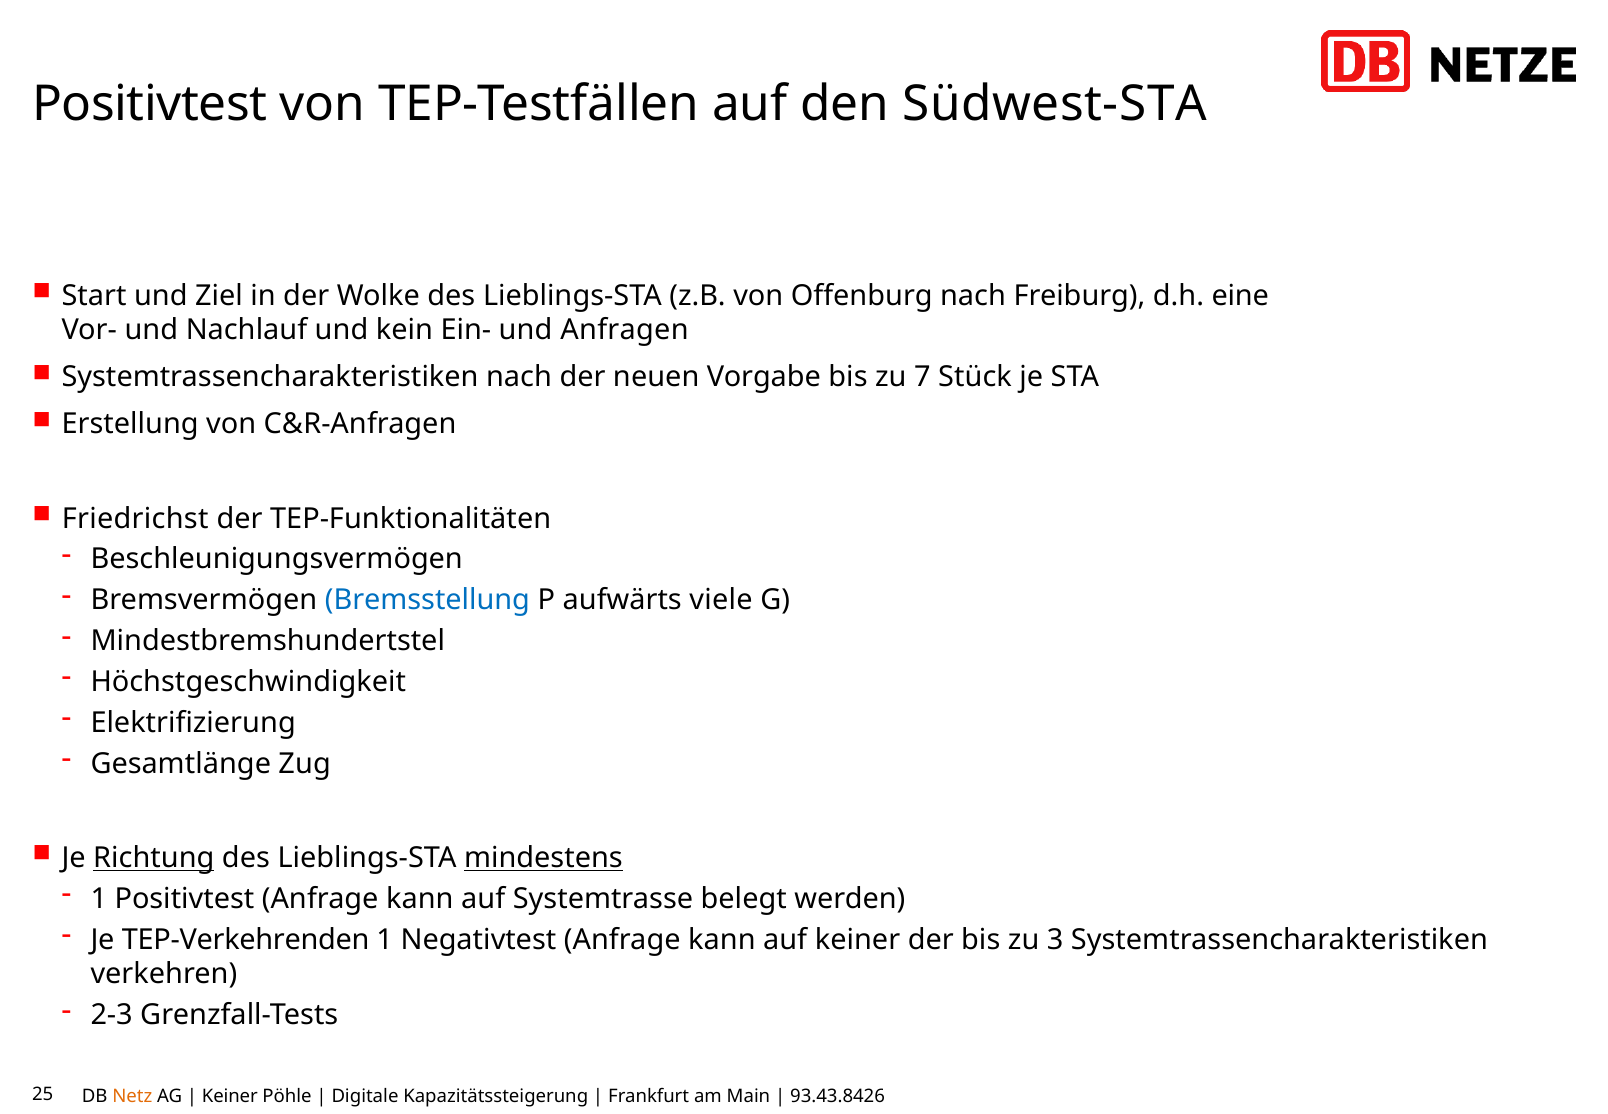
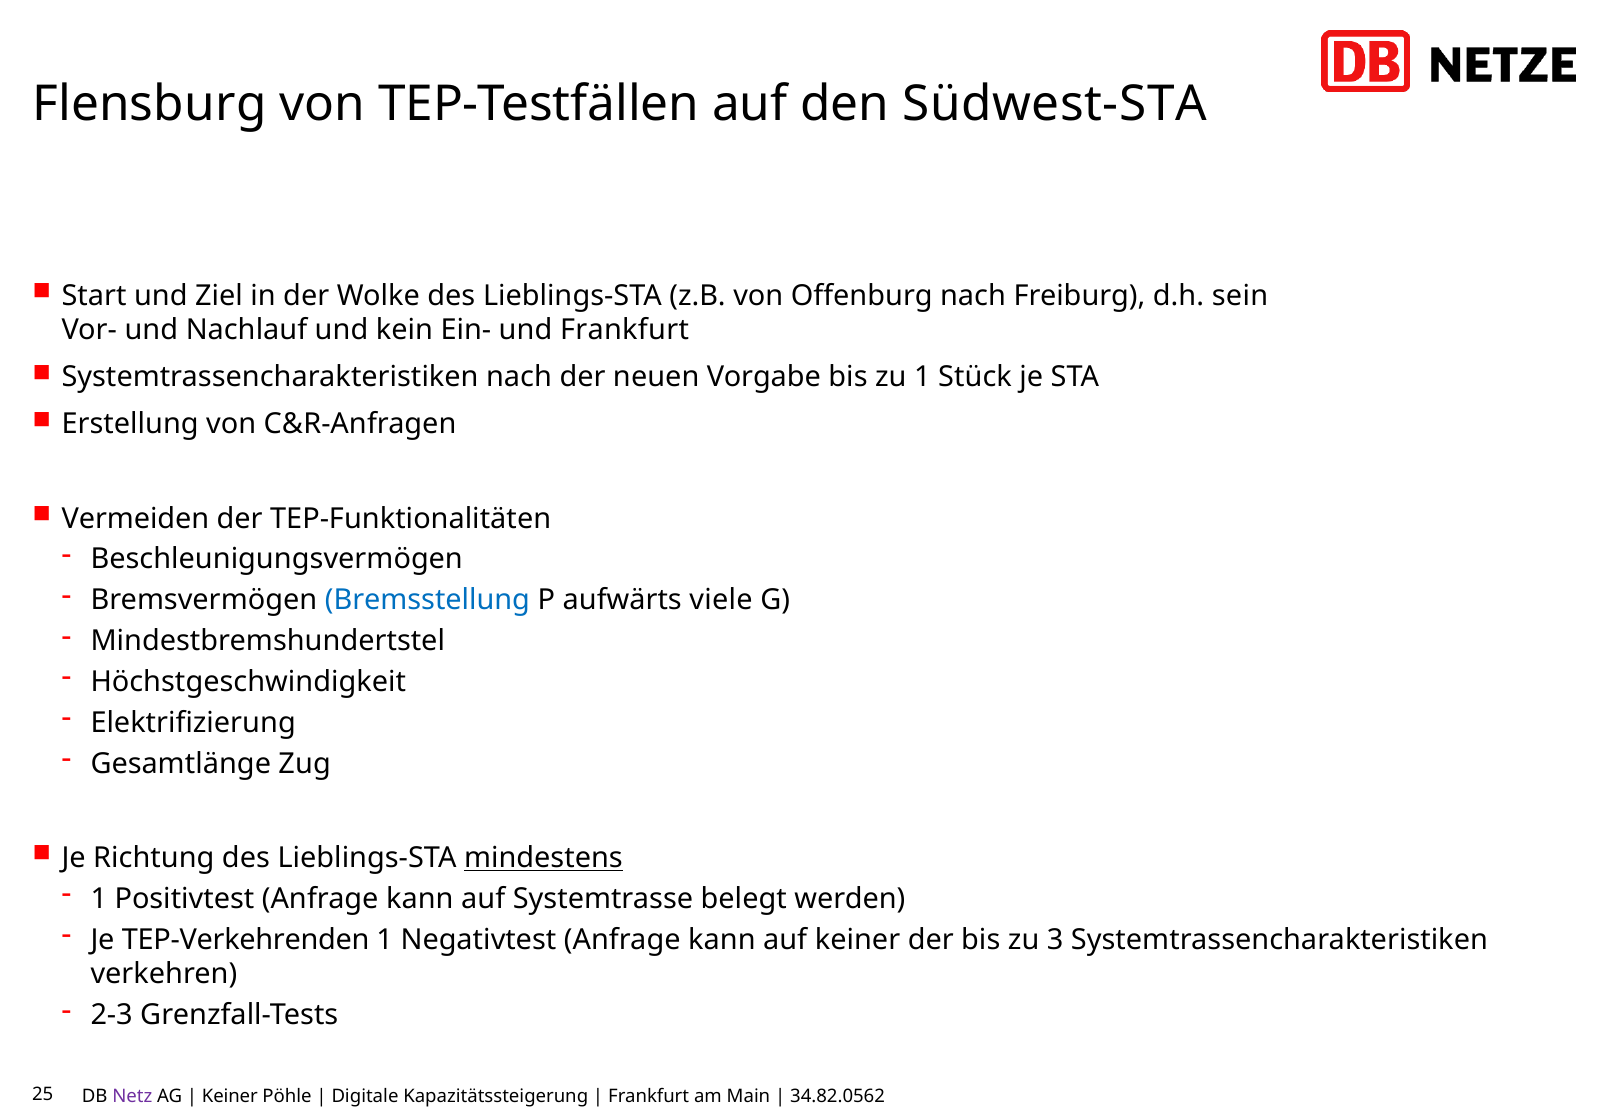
Positivtest: Positivtest -> Flensburg (149, 105)
eine: eine -> sein (1240, 296)
und Anfragen: Anfragen -> Frankfurt (625, 330)
zu 7: 7 -> 1 (922, 377)
Friedrichst: Friedrichst -> Vermeiden (135, 518)
Richtung underline: present -> none (154, 858)
Netz colour: orange -> purple (132, 1096)
93.43.8426: 93.43.8426 -> 34.82.0562 (838, 1096)
